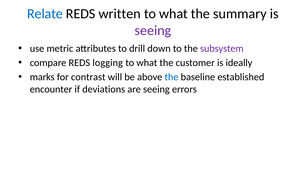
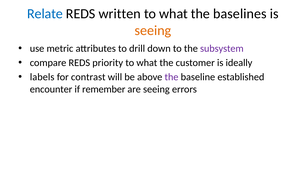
summary: summary -> baselines (240, 14)
seeing colour: purple -> orange (153, 31)
logging: logging -> priority (108, 63)
marks: marks -> labels (42, 77)
the colour: blue -> purple (172, 77)
deviations: deviations -> remember (104, 89)
